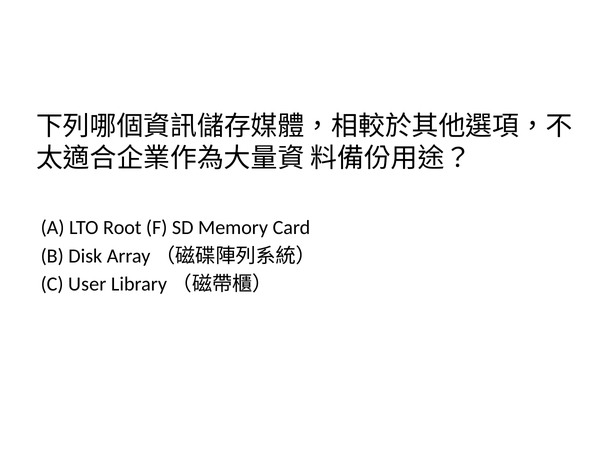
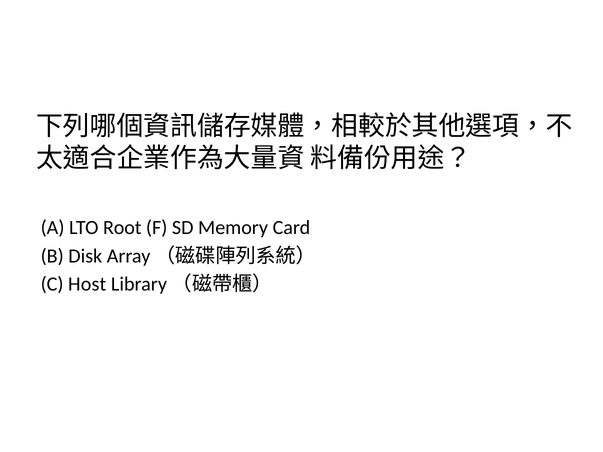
User: User -> Host (87, 284)
